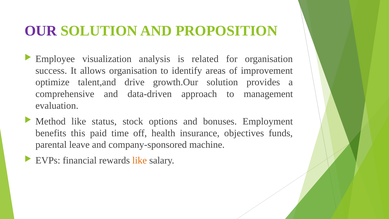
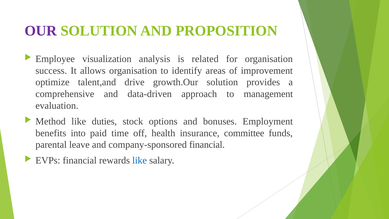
status: status -> duties (104, 121)
this: this -> into (78, 133)
objectives: objectives -> committee (244, 133)
company-sponsored machine: machine -> financial (207, 145)
like colour: orange -> blue (140, 160)
